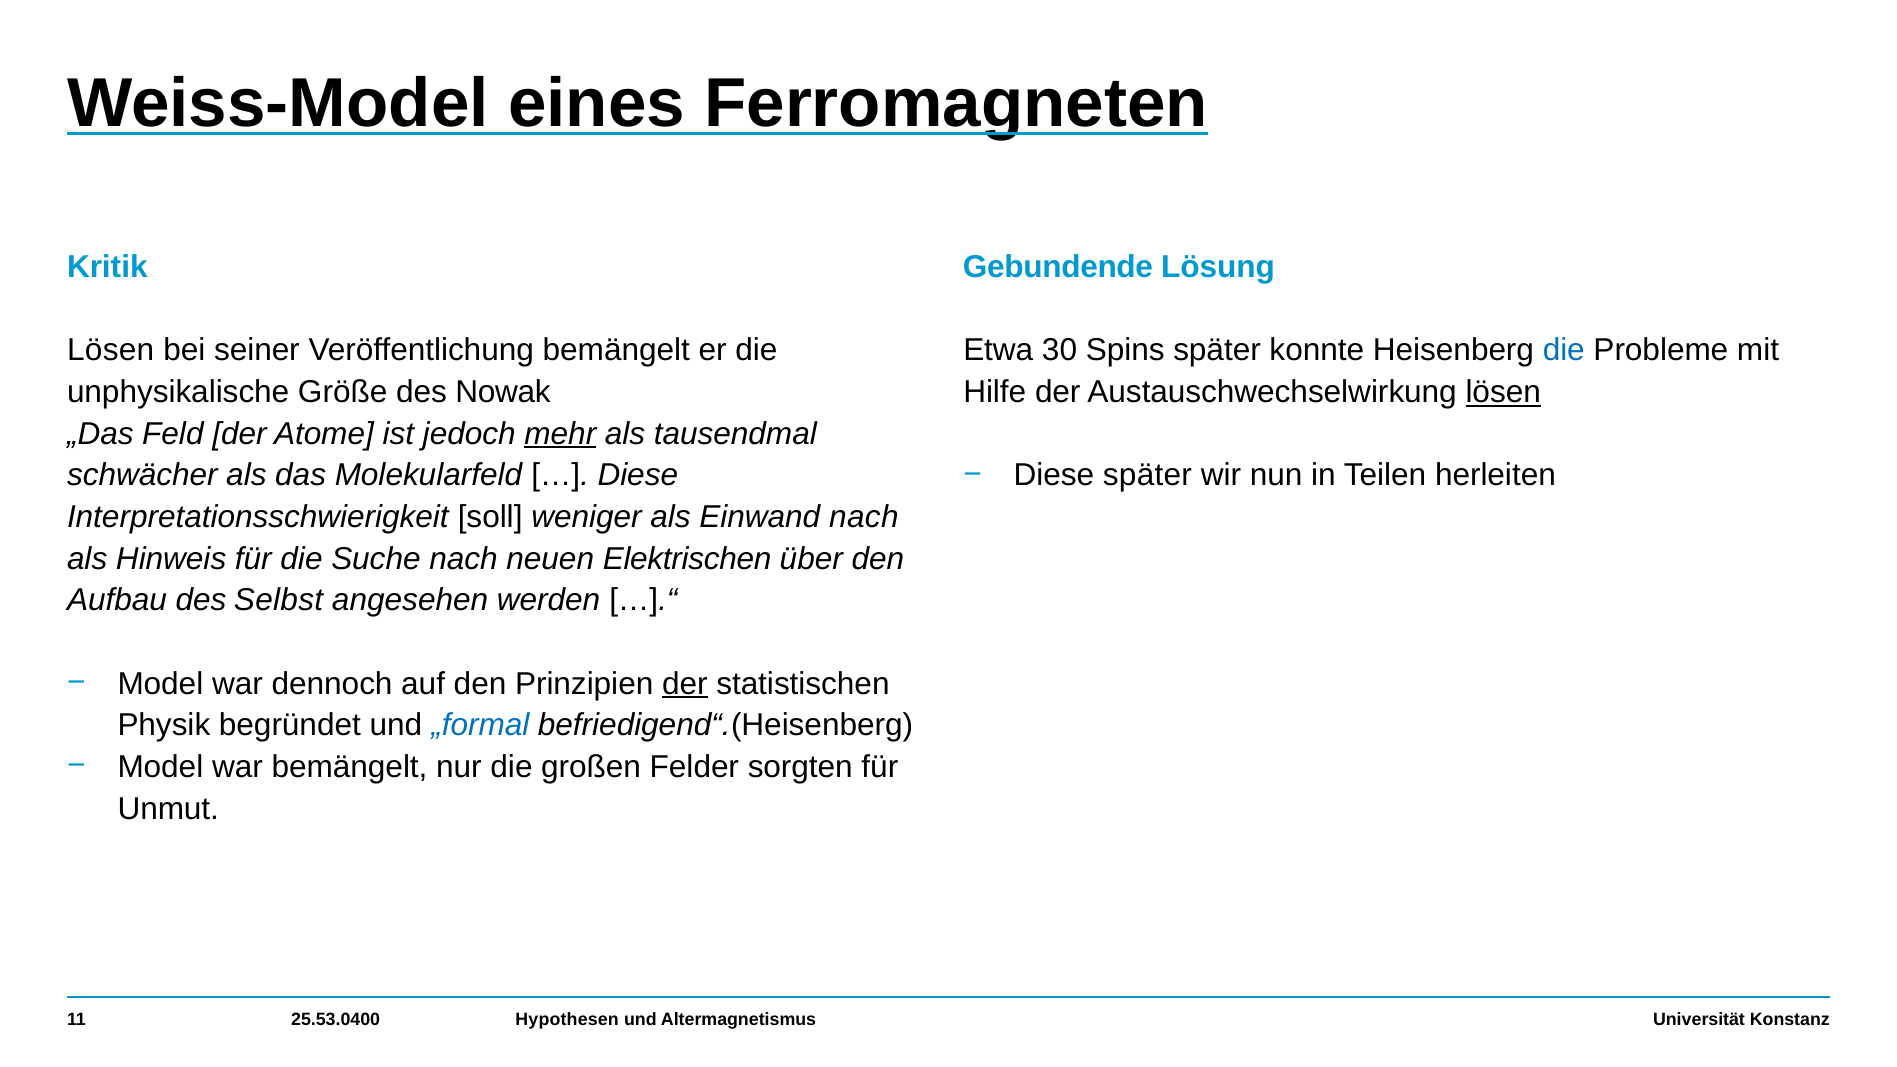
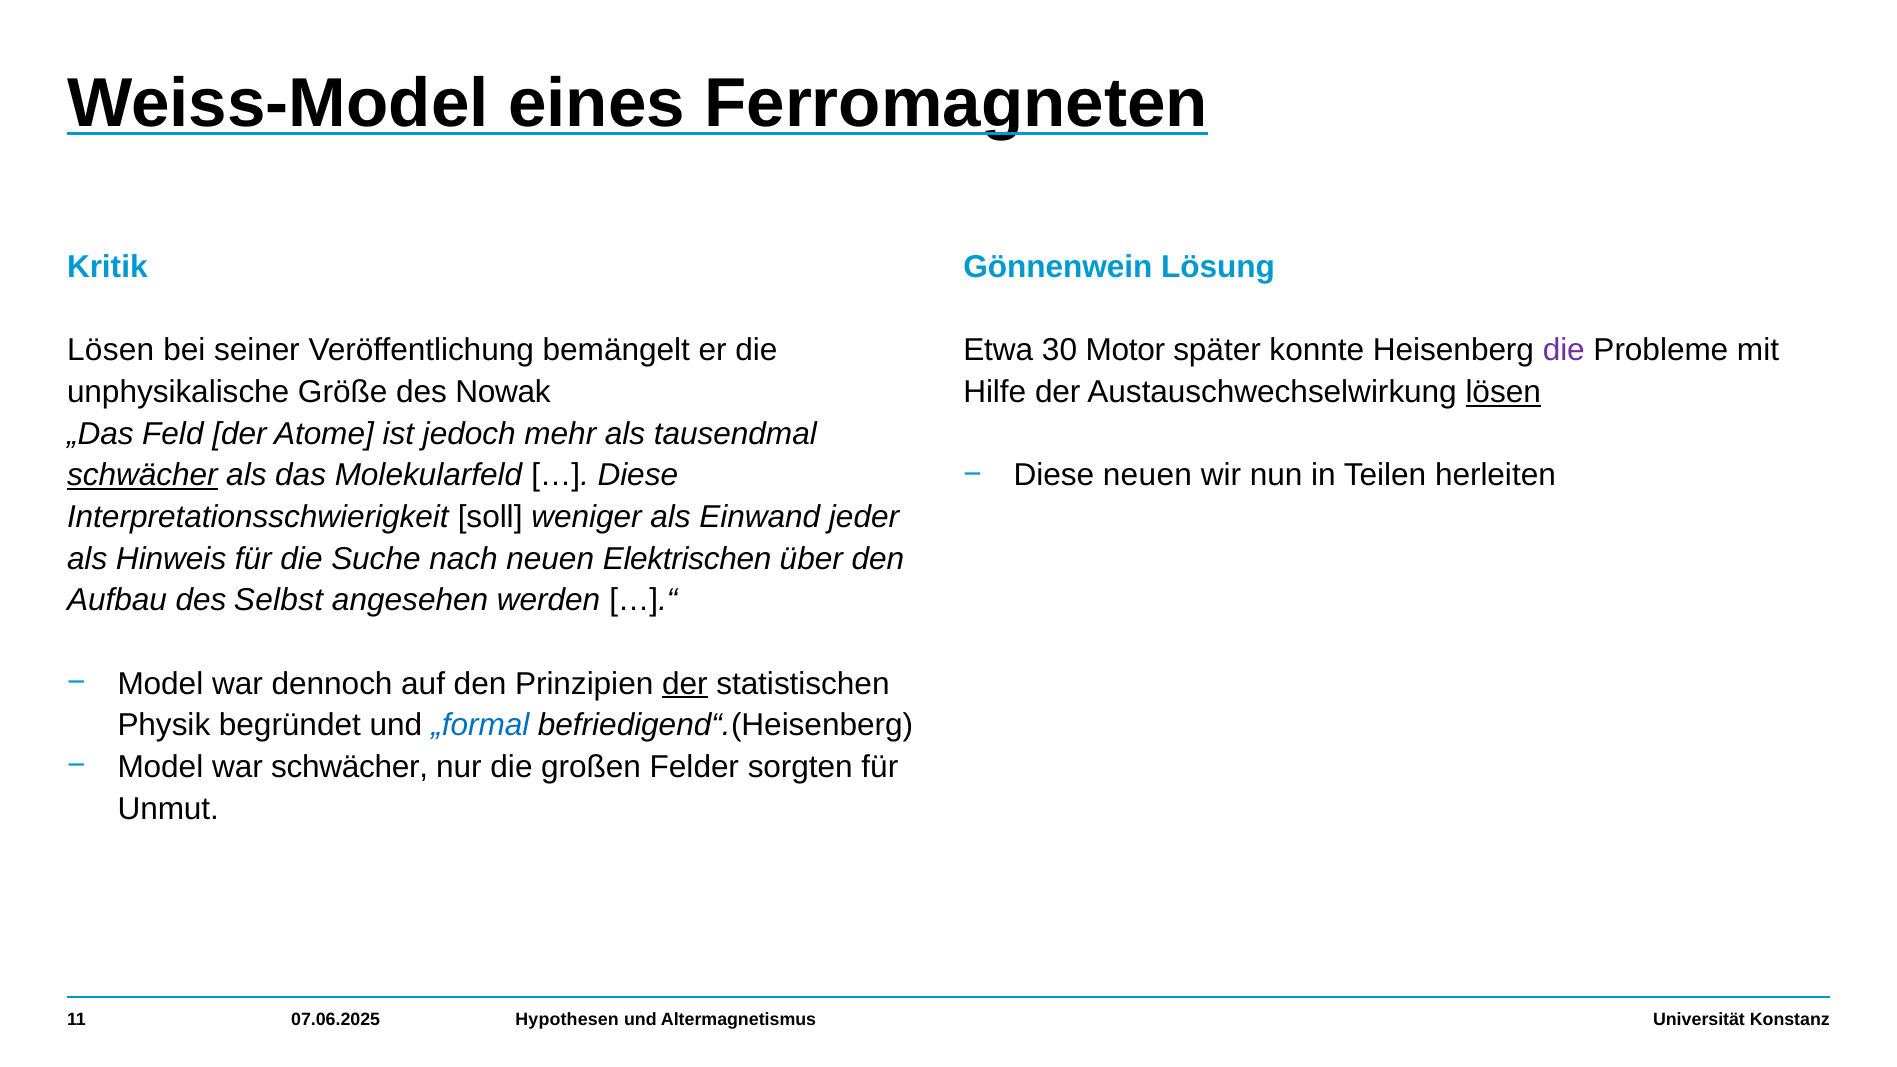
Gebundende: Gebundende -> Gönnenwein (1058, 267)
Spins: Spins -> Motor (1125, 350)
die colour: blue -> purple (1564, 350)
mehr underline: present -> none (560, 434)
Diese später: später -> neuen (1147, 475)
schwächer underline: none -> present (142, 475)
Einwand nach: nach -> jeder (864, 517)
war bemängelt: bemängelt -> schwächer (350, 767)
25.53.0400: 25.53.0400 -> 07.06.2025 (336, 1020)
